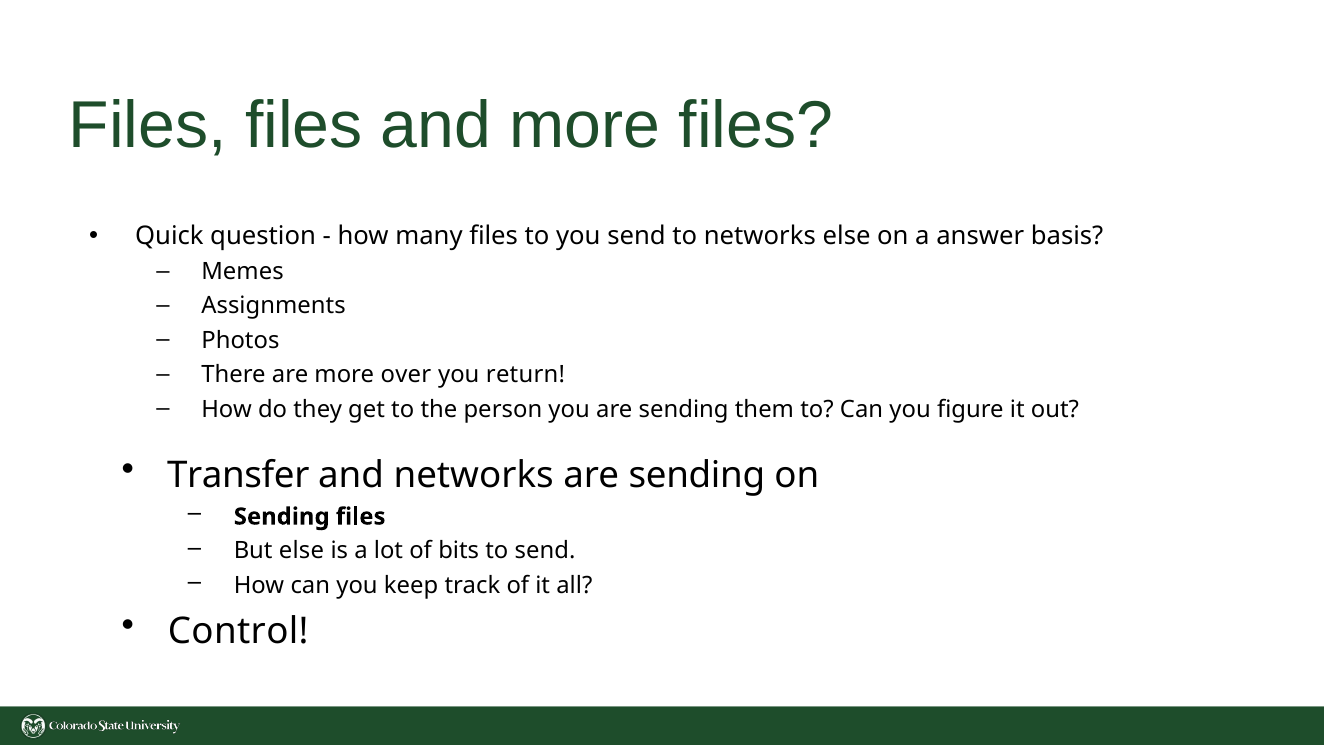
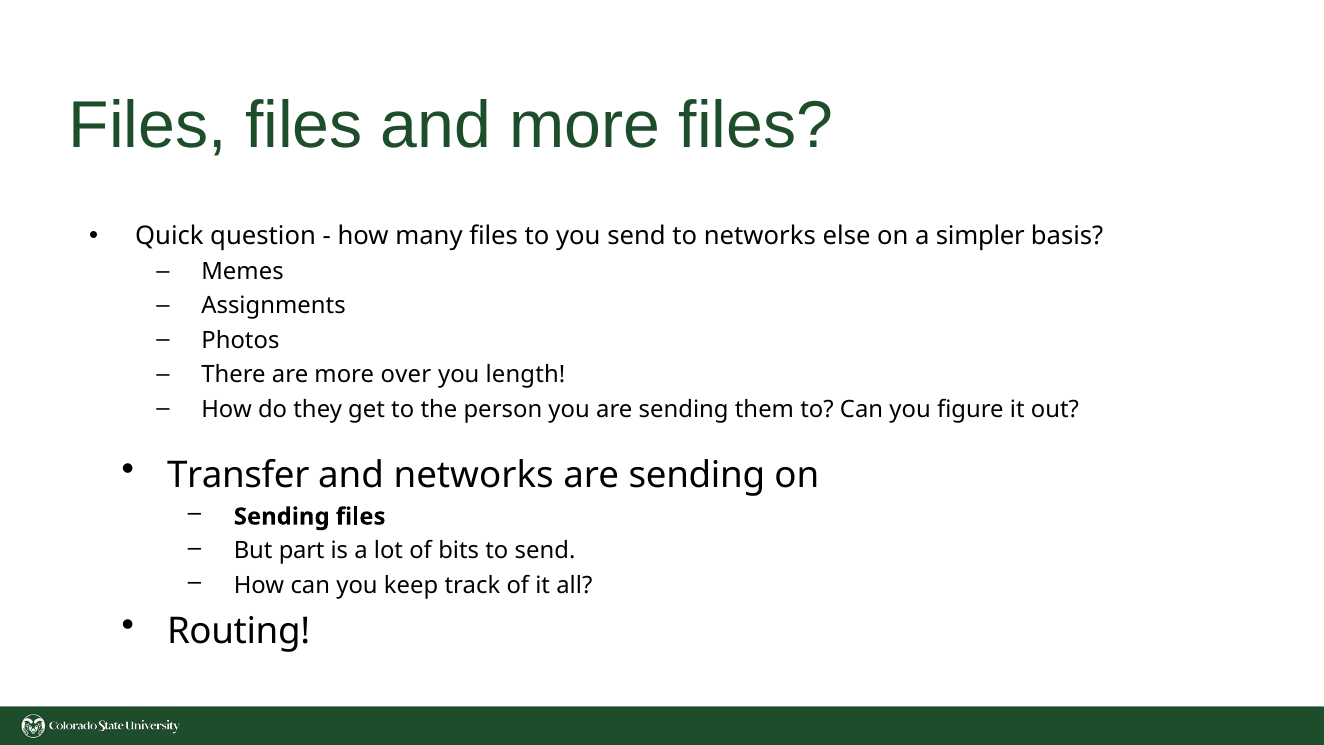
answer: answer -> simpler (980, 236)
return: return -> length (525, 375)
But else: else -> part (302, 551)
Control: Control -> Routing (239, 631)
